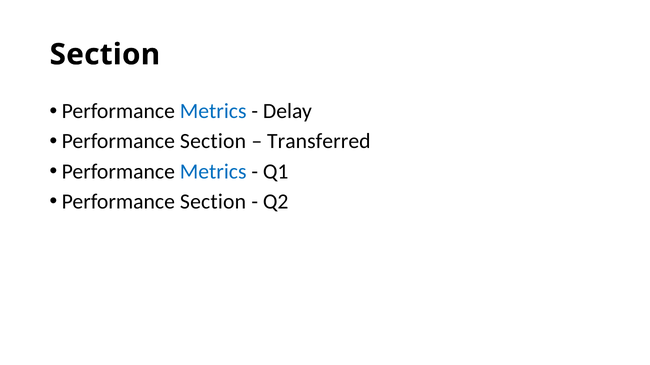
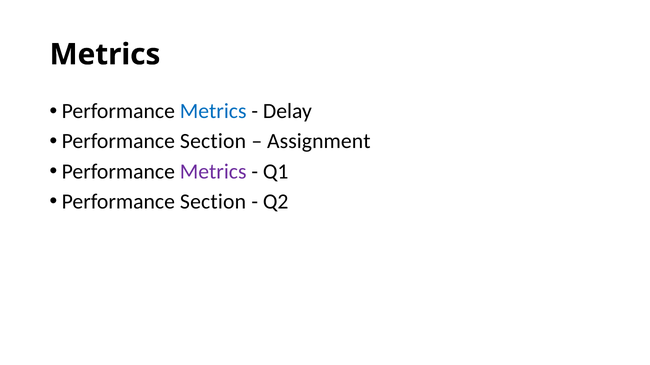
Section: Section -> Metrics (105, 55)
Transferred: Transferred -> Assignment (319, 142)
Metrics colour: blue -> purple (213, 172)
